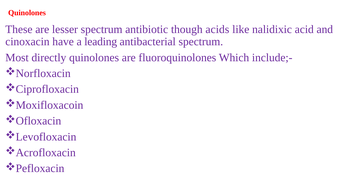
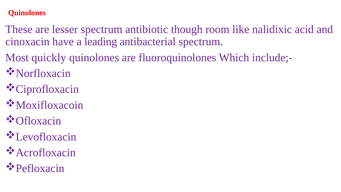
acids: acids -> room (217, 29)
directly: directly -> quickly (49, 57)
